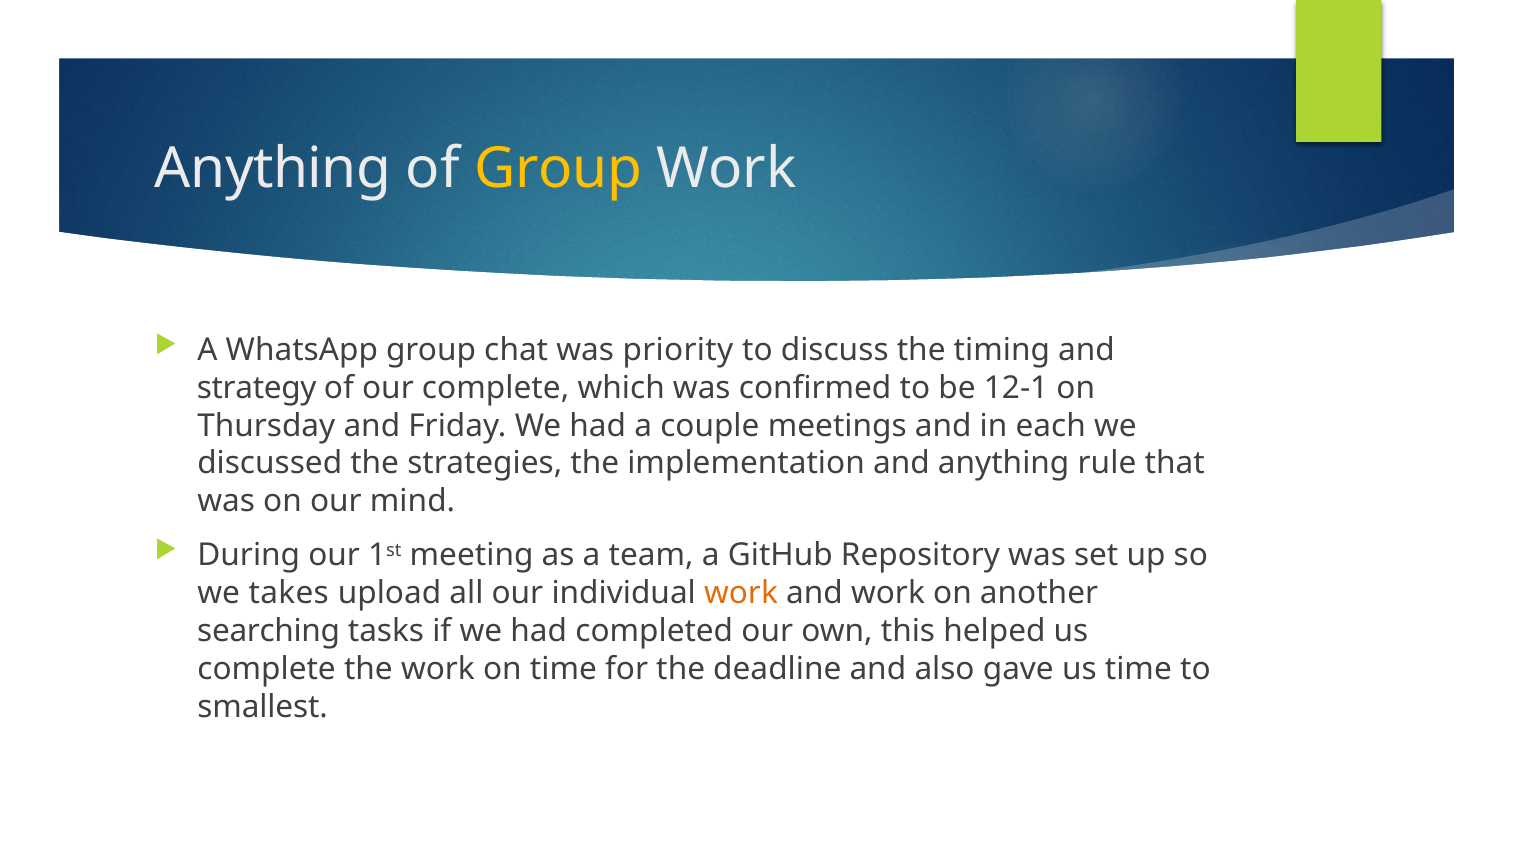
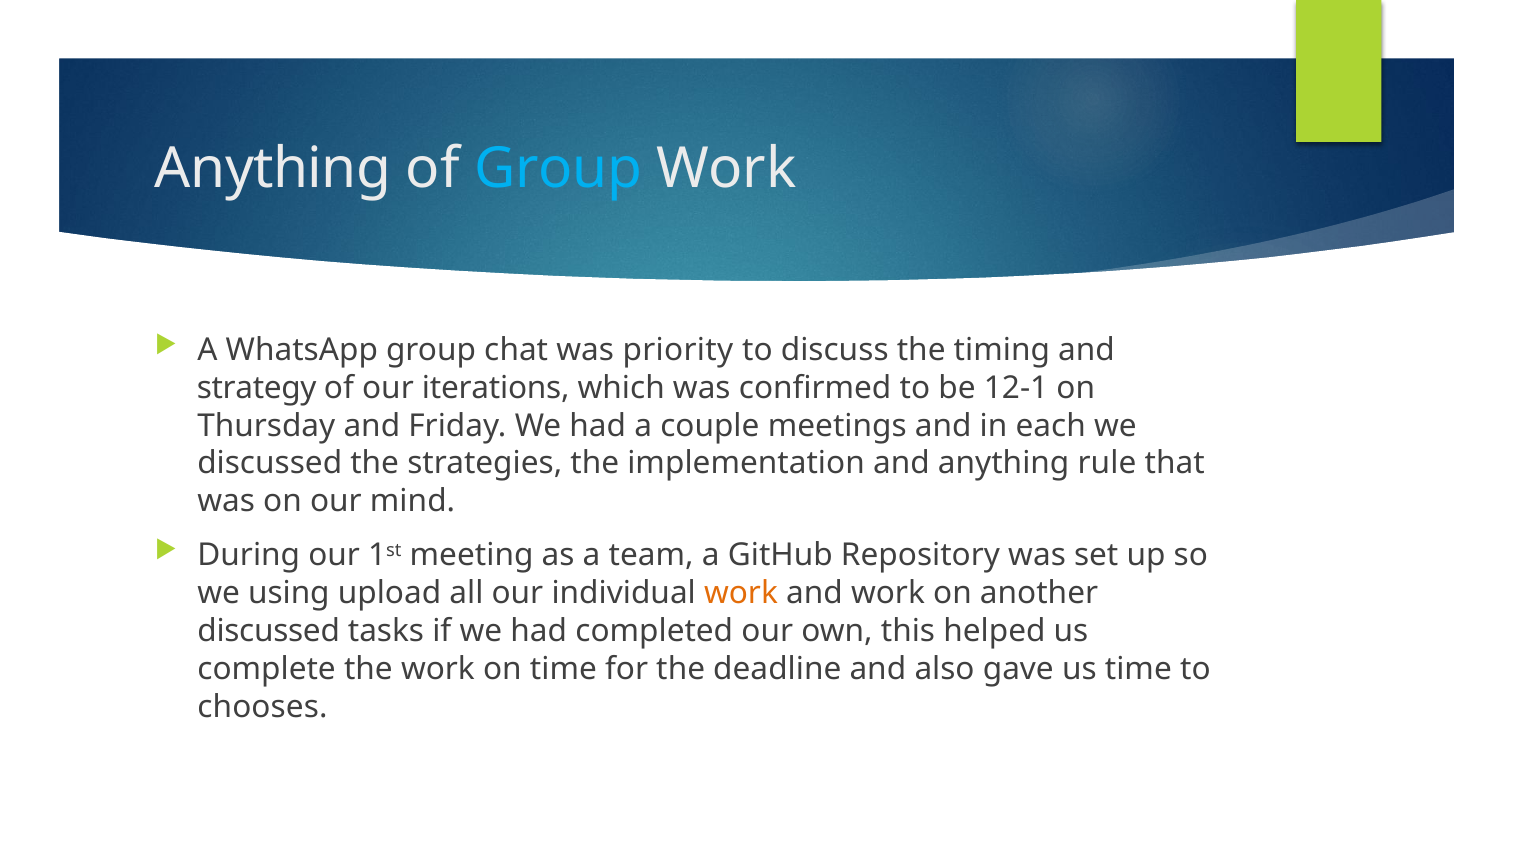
Group colour: yellow -> light blue (558, 169)
our complete: complete -> iterations (496, 388)
takes: takes -> using (289, 593)
searching: searching -> discussed (269, 631)
smallest: smallest -> chooses (262, 707)
